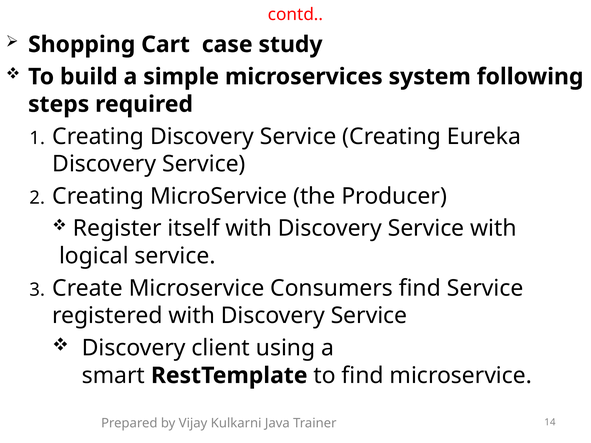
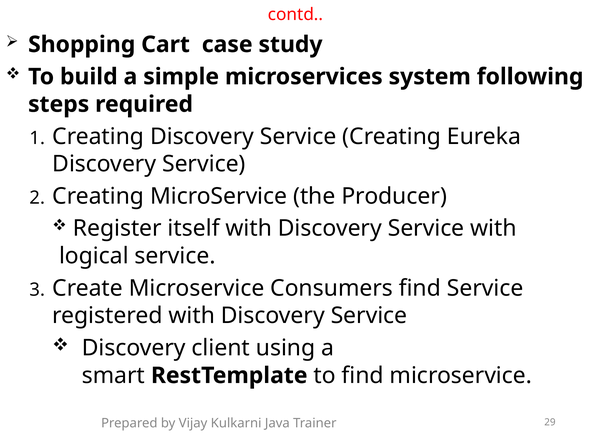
14: 14 -> 29 (550, 423)
